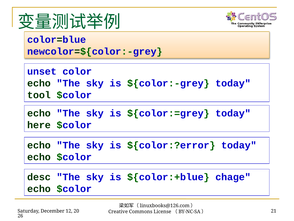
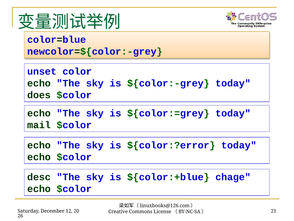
tool: tool -> does (39, 95)
here: here -> mail (39, 125)
